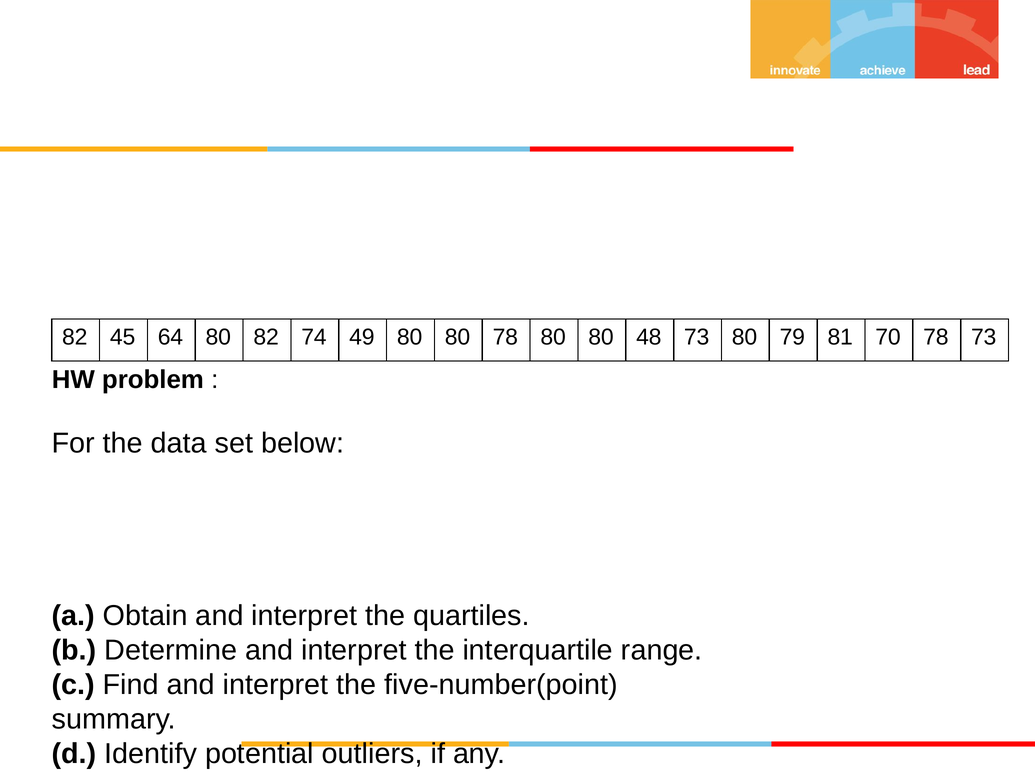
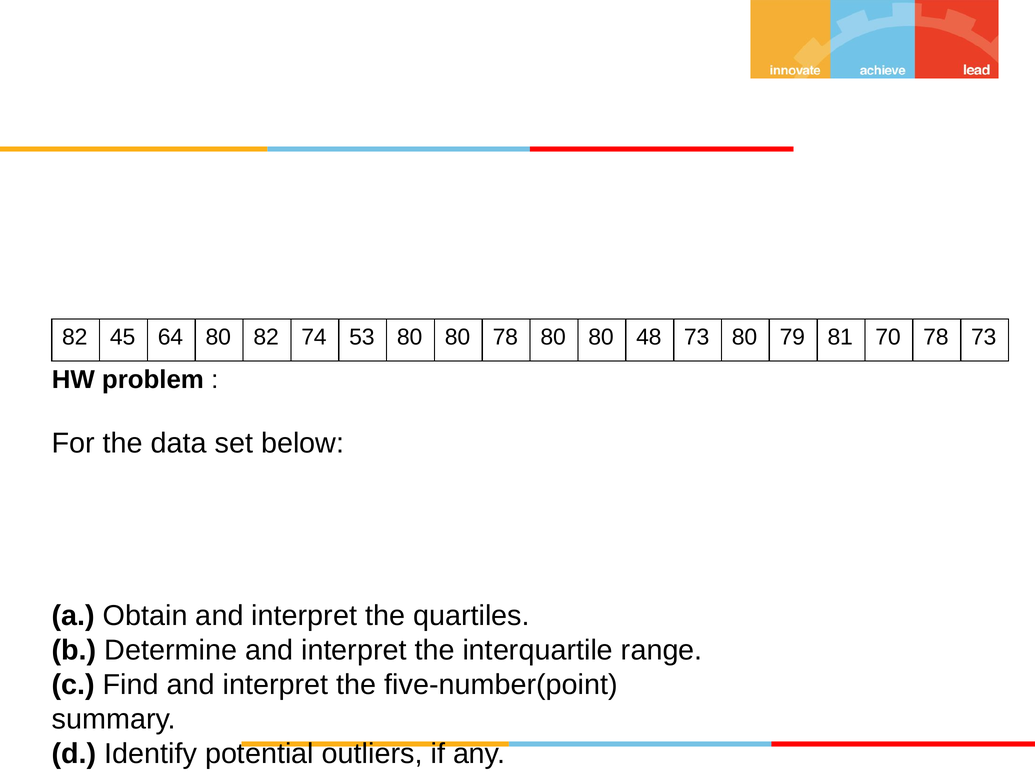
49: 49 -> 53 (362, 337)
